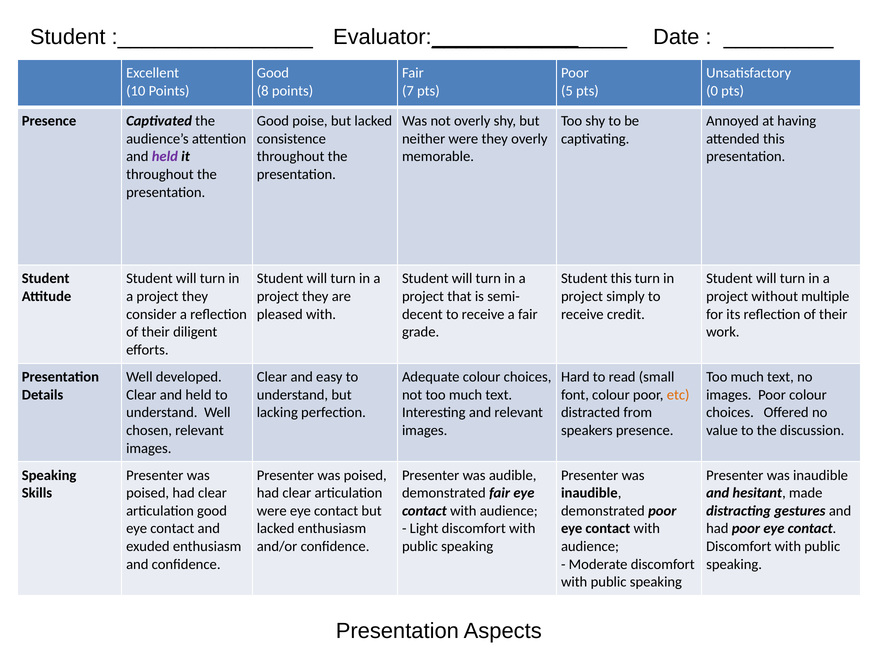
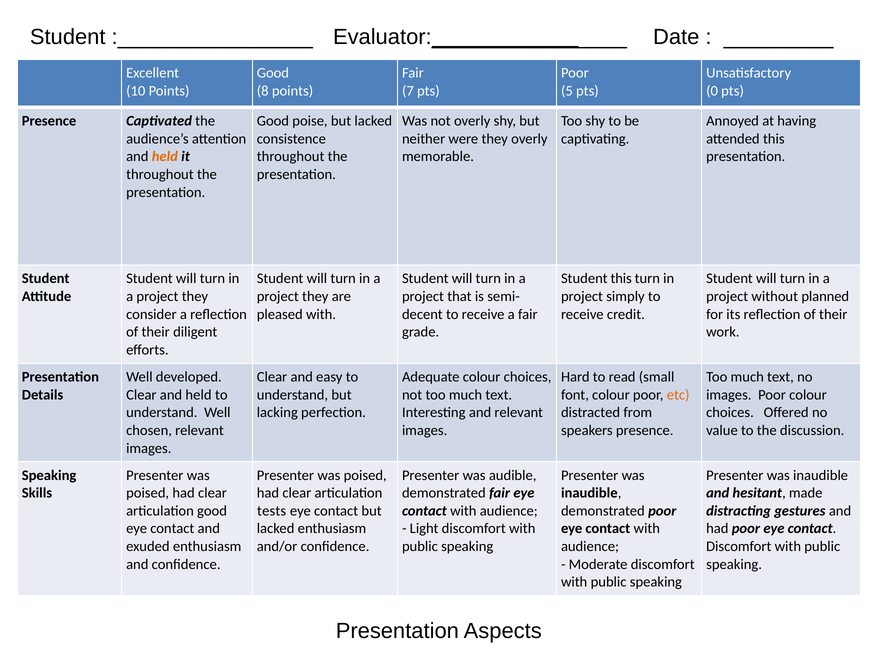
held colour: purple -> orange (165, 157)
multiple: multiple -> planned (825, 297)
were: were -> tests (272, 511)
